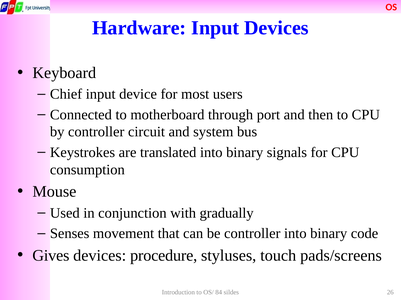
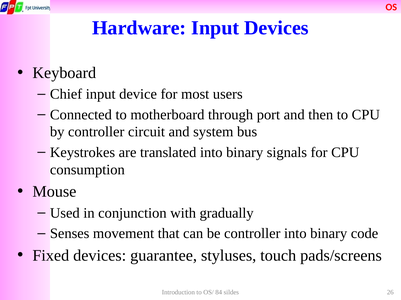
Gives: Gives -> Fixed (51, 256)
procedure: procedure -> guarantee (164, 256)
